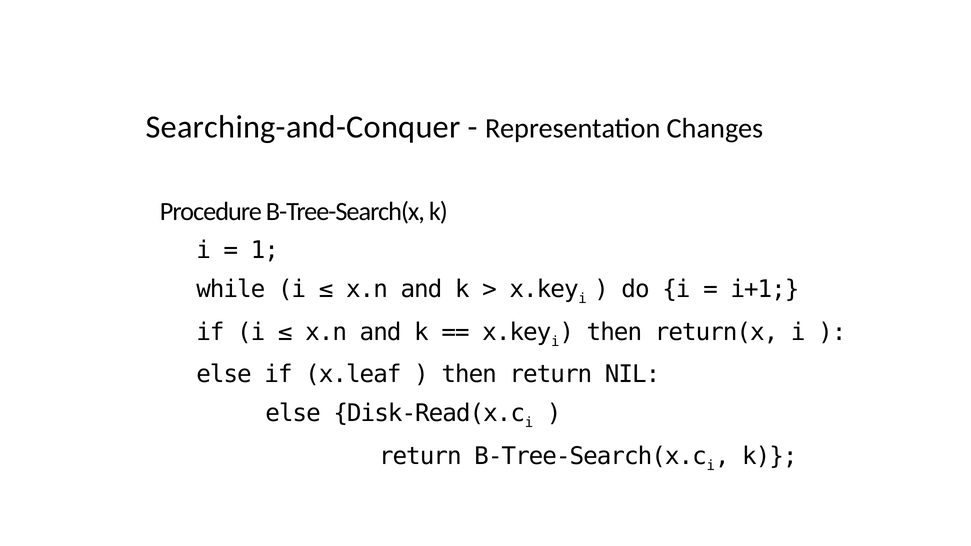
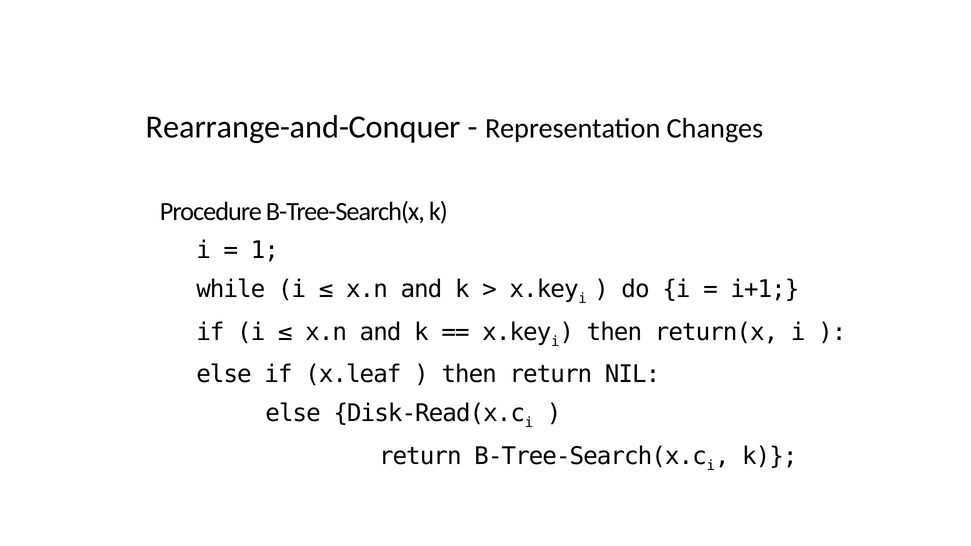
Searching-and-Conquer: Searching-and-Conquer -> Rearrange-and-Conquer (303, 127)
